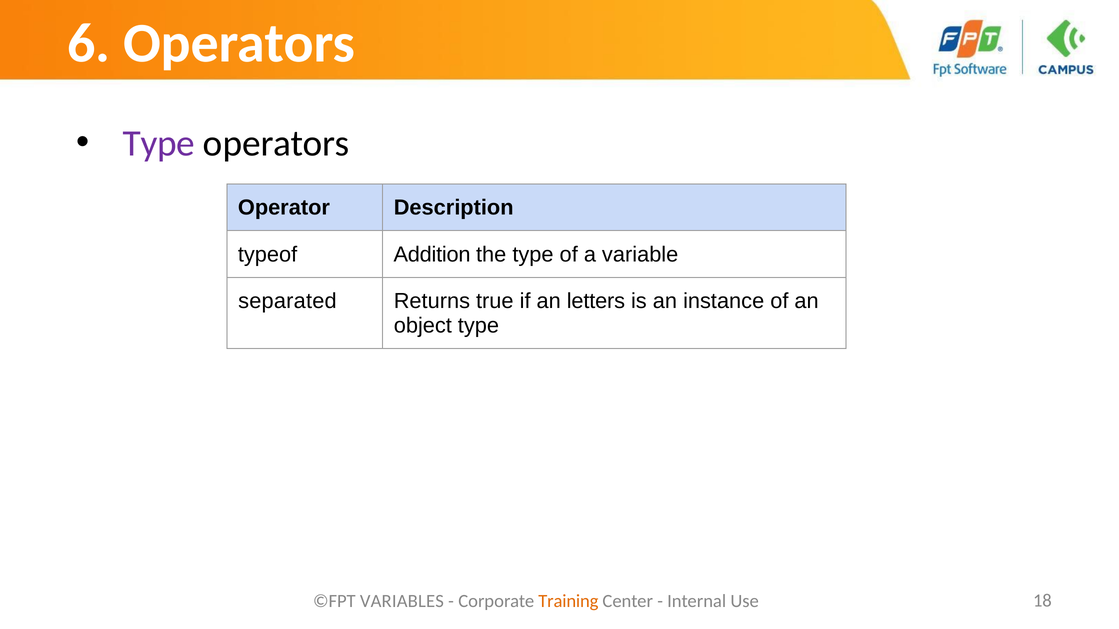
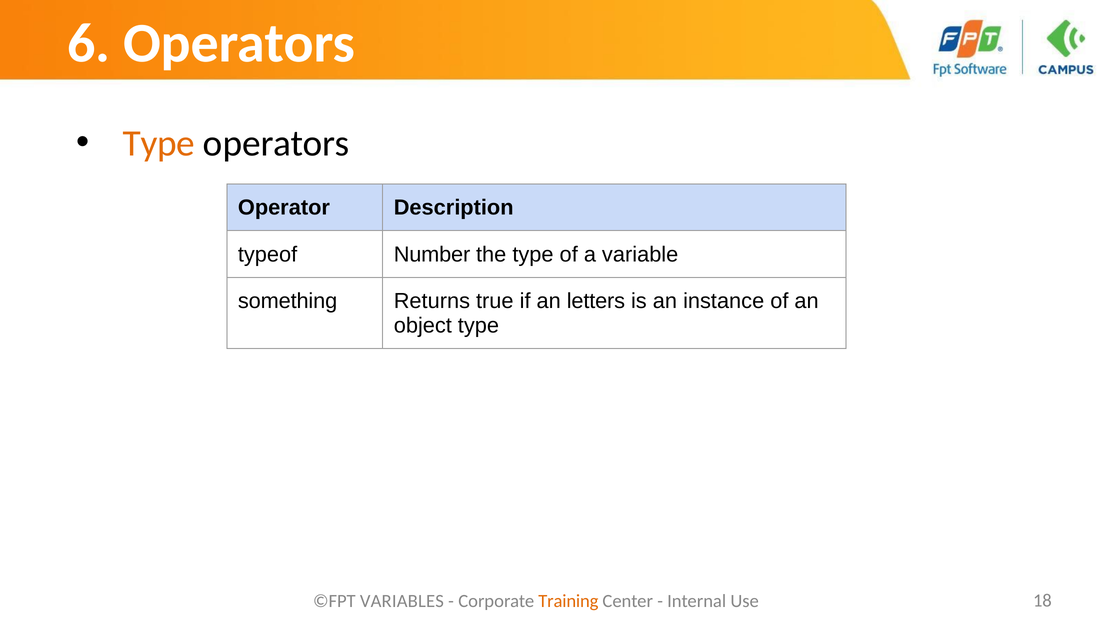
Type colour: purple -> orange (159, 144)
Addition: Addition -> Number (432, 255)
separated: separated -> something (288, 301)
